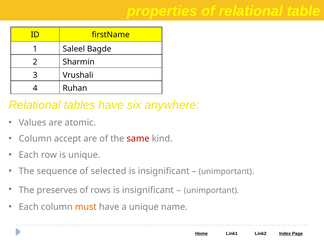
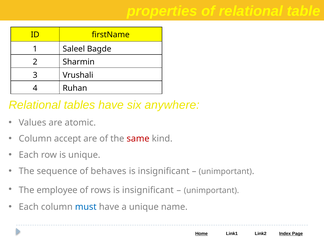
selected: selected -> behaves (108, 171)
preserves: preserves -> employee (57, 190)
must colour: orange -> blue (86, 207)
